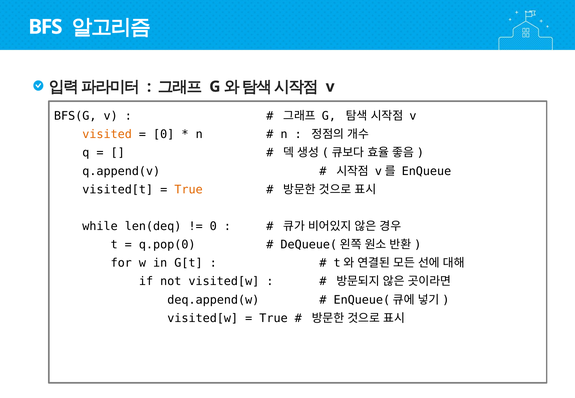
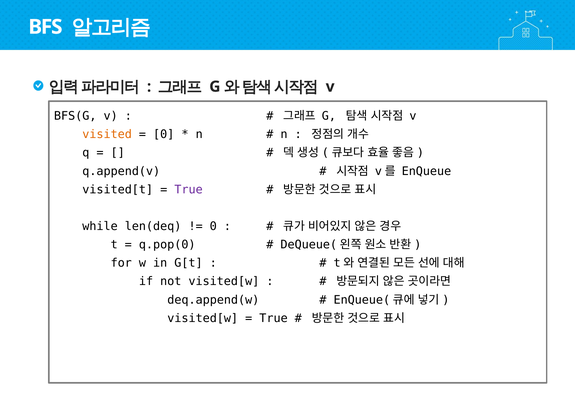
True colour: orange -> purple (189, 190)
